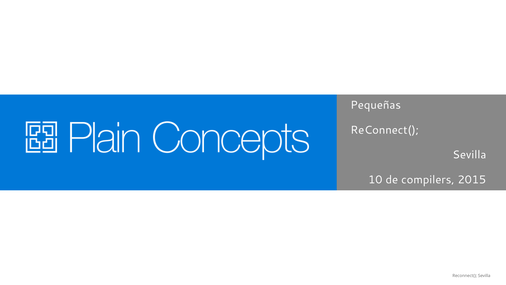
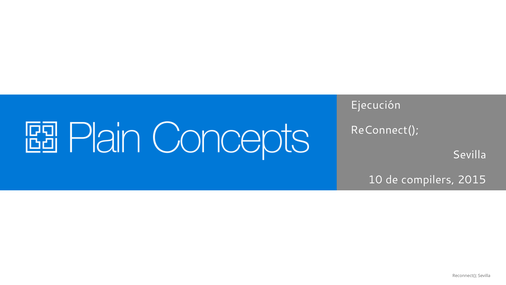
Pequeñas: Pequeñas -> Ejecución (376, 105)
